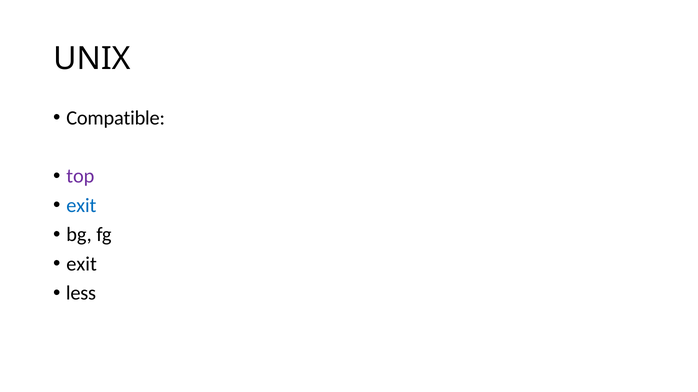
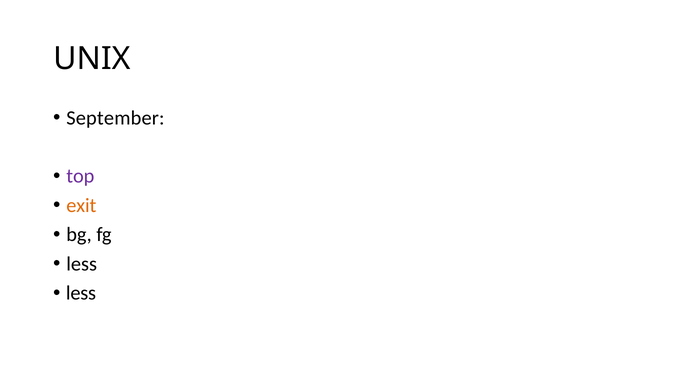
Compatible: Compatible -> September (115, 118)
exit colour: blue -> orange (81, 206)
exit: exit -> less (82, 264)
